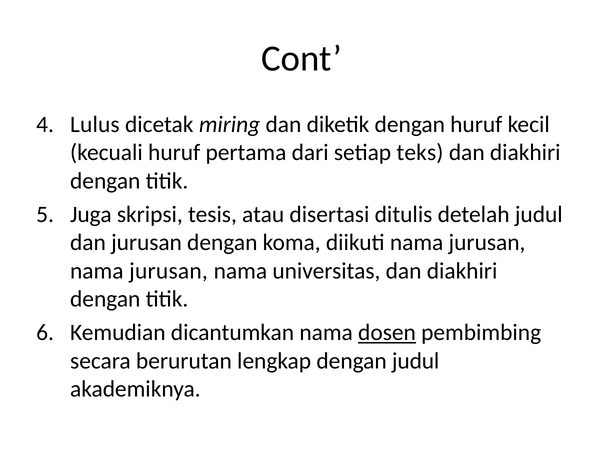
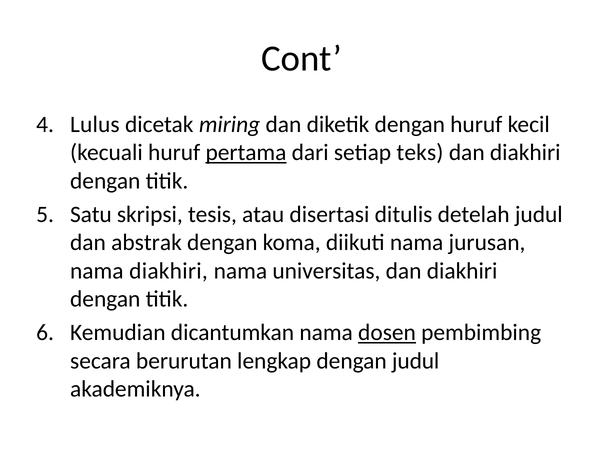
pertama underline: none -> present (246, 152)
Juga: Juga -> Satu (91, 214)
dan jurusan: jurusan -> abstrak (146, 242)
jurusan: jurusan -> diakhiri (168, 270)
